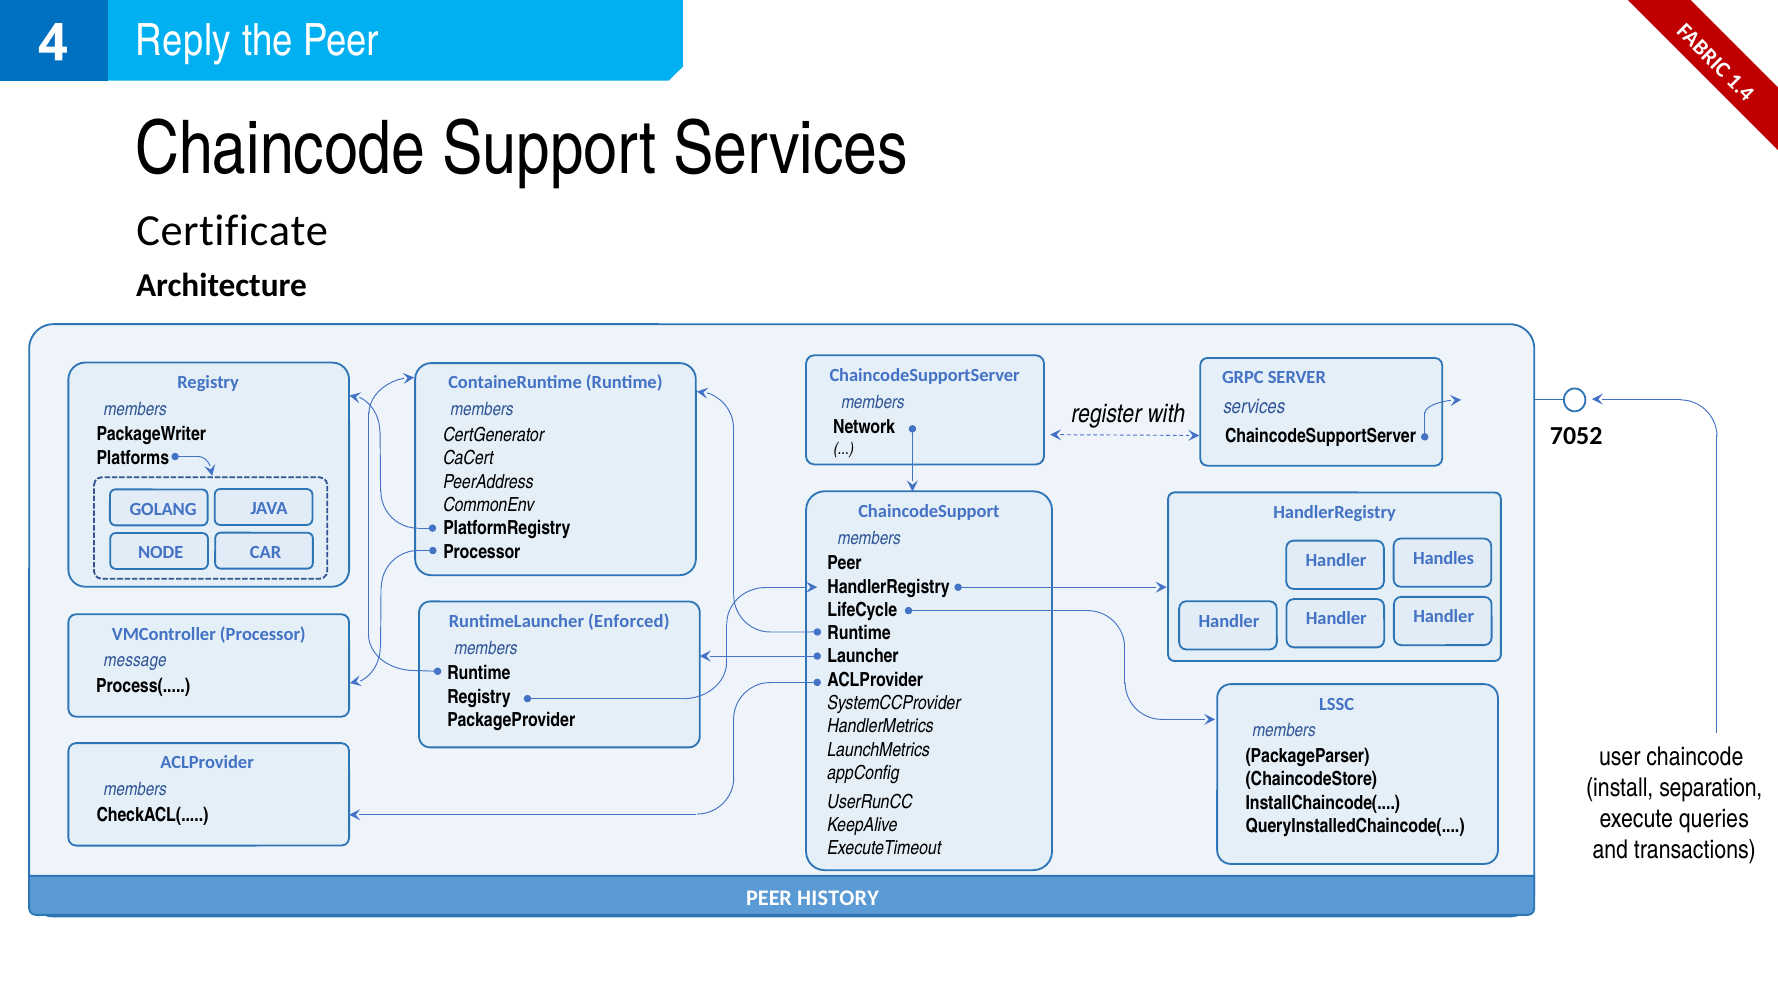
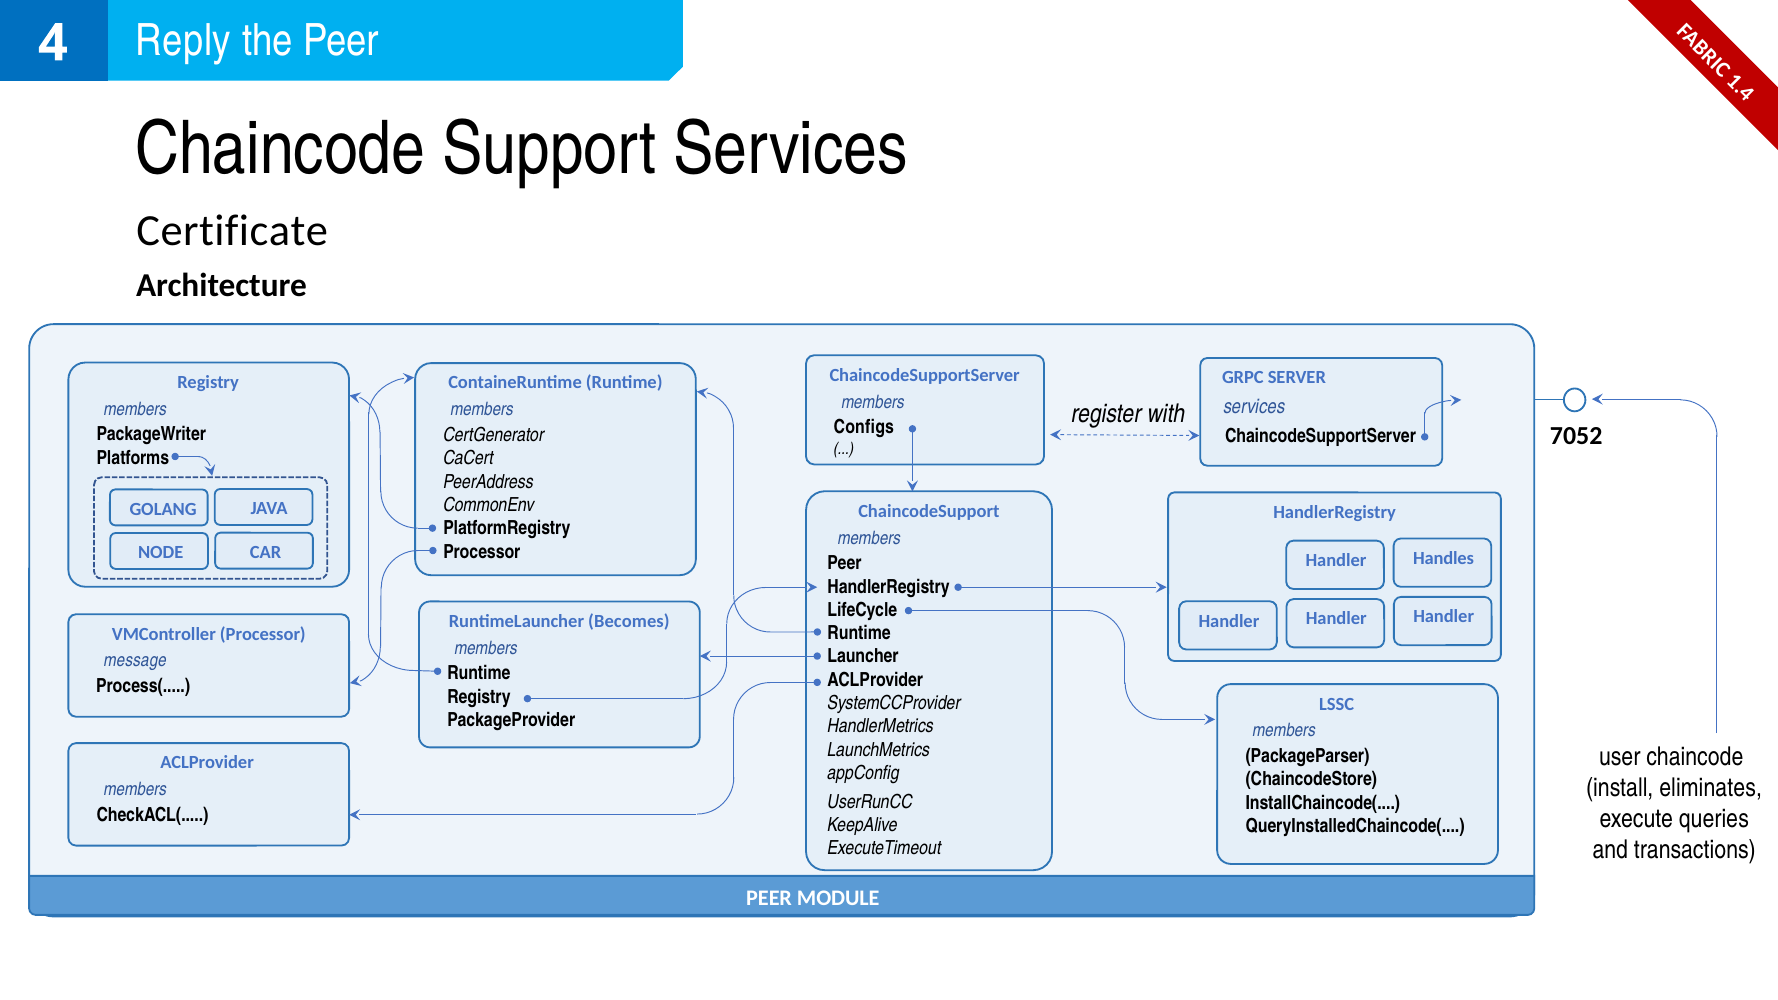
Network: Network -> Configs (864, 427)
Enforced: Enforced -> Becomes (629, 621)
separation: separation -> eliminates (1711, 788)
HISTORY: HISTORY -> MODULE (838, 899)
